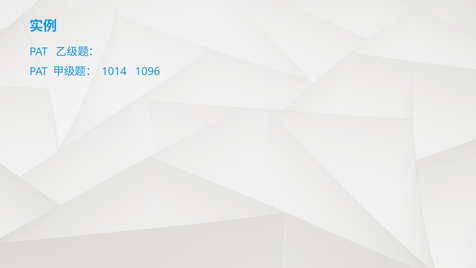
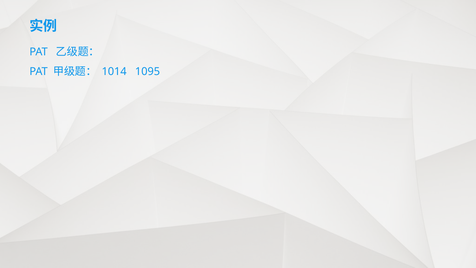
1096: 1096 -> 1095 (148, 71)
